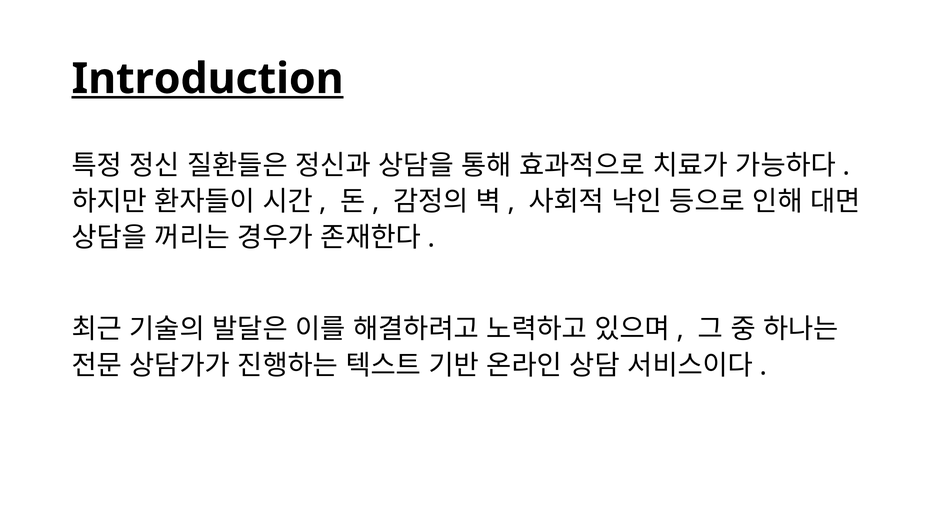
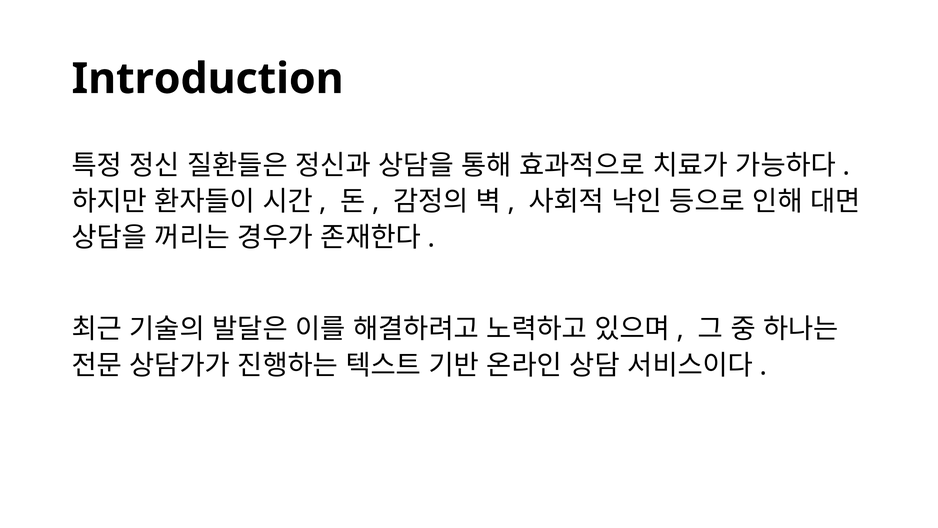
Introduction underline: present -> none (208, 79)
